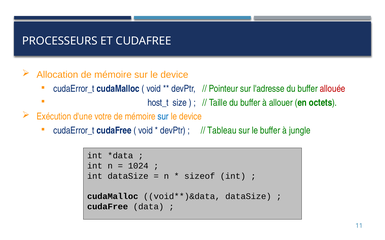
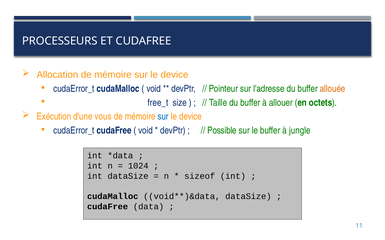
allouée colour: red -> orange (333, 89)
host_t: host_t -> free_t (158, 103)
votre: votre -> vous (103, 117)
Tableau: Tableau -> Possible (222, 131)
